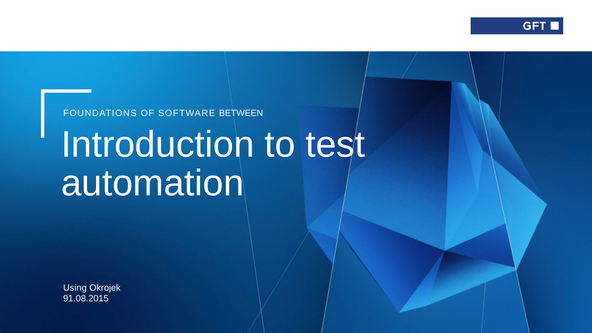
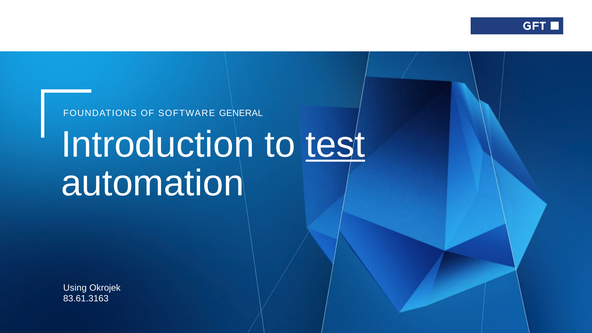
BETWEEN: BETWEEN -> GENERAL (241, 113)
test underline: none -> present (335, 145)
91.08.2015: 91.08.2015 -> 83.61.3163 (86, 299)
